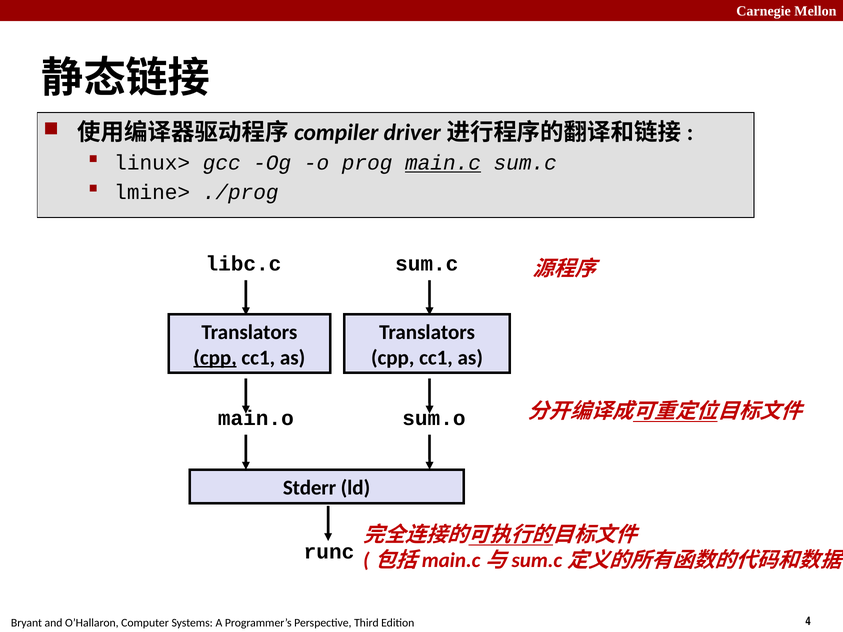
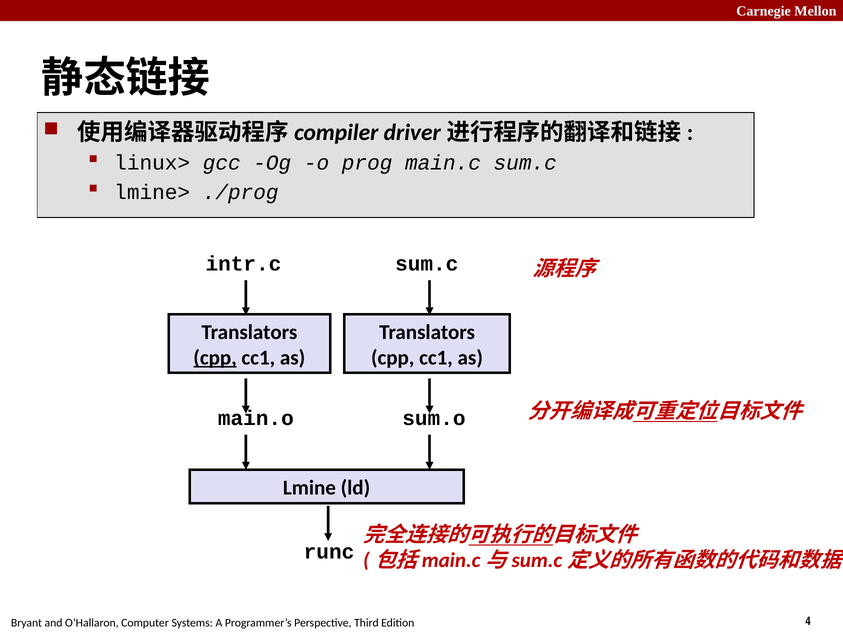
main.c underline: present -> none (443, 163)
libc.c: libc.c -> intr.c (243, 264)
Stderr: Stderr -> Lmine (309, 488)
